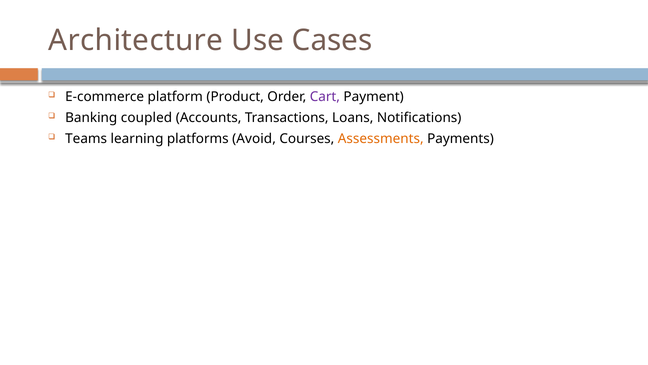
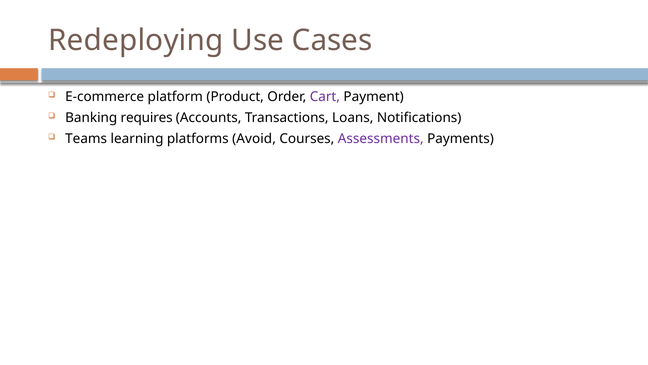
Architecture: Architecture -> Redeploying (136, 41)
coupled: coupled -> requires (147, 117)
Assessments colour: orange -> purple (381, 138)
